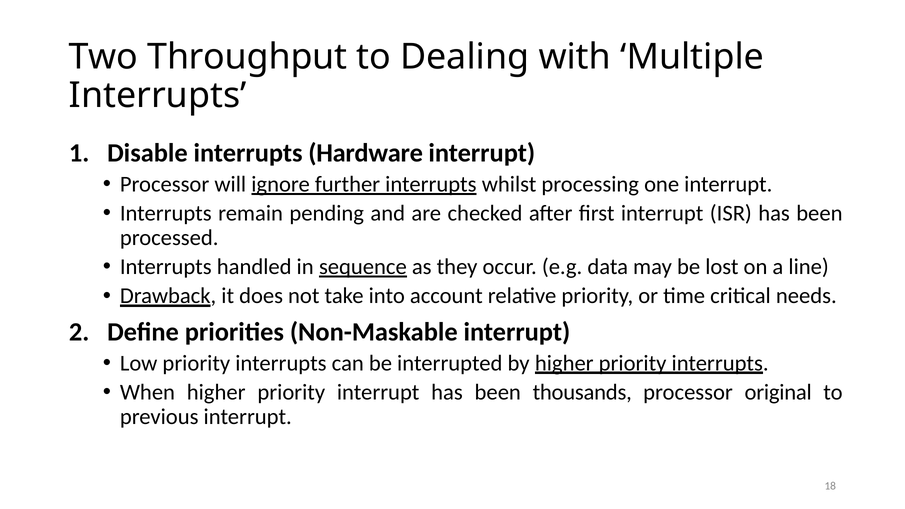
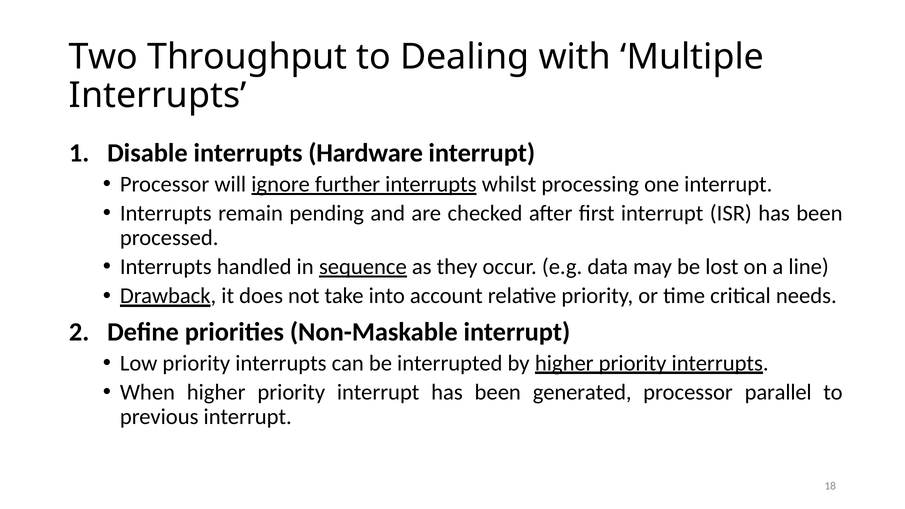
thousands: thousands -> generated (582, 392)
original: original -> parallel (778, 392)
